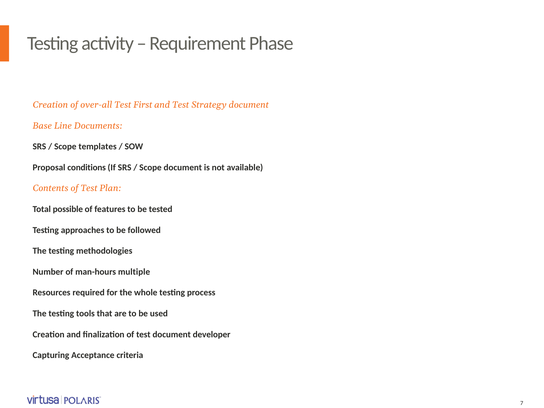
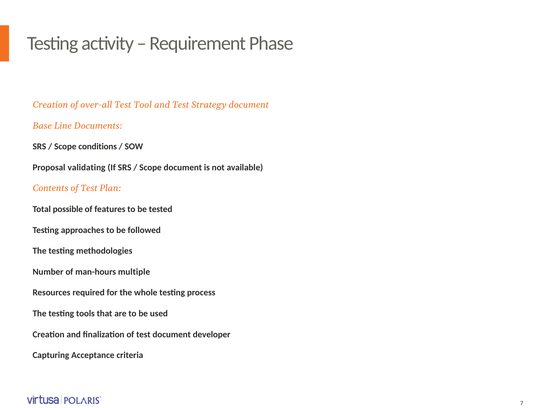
First: First -> Tool (143, 105)
templates: templates -> conditions (98, 147)
conditions: conditions -> validating (87, 167)
